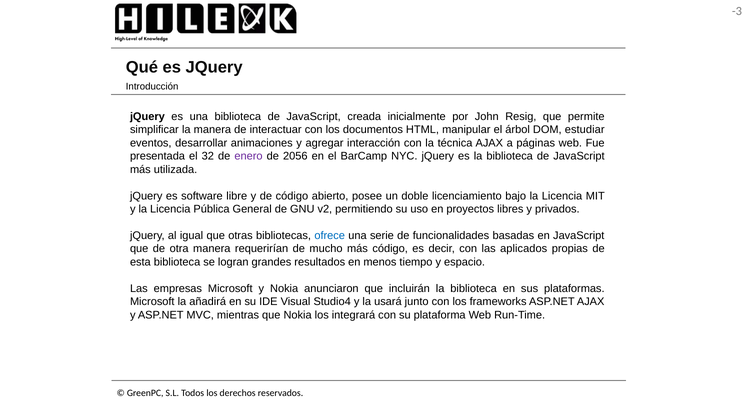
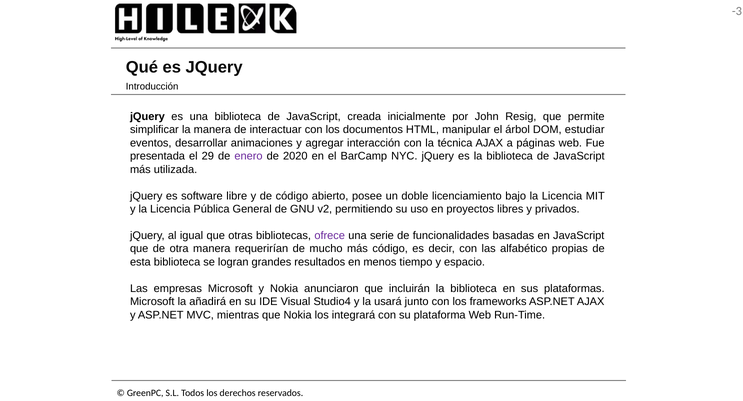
32: 32 -> 29 (208, 156)
2056: 2056 -> 2020 (295, 156)
ofrece colour: blue -> purple (330, 235)
aplicados: aplicados -> alfabético (524, 249)
